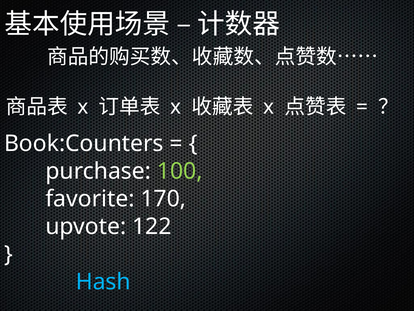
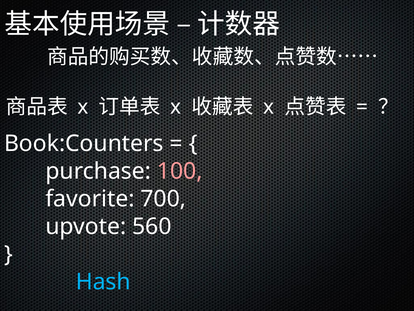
100 colour: light green -> pink (180, 171)
170: 170 -> 700 (163, 199)
122: 122 -> 560 (152, 226)
